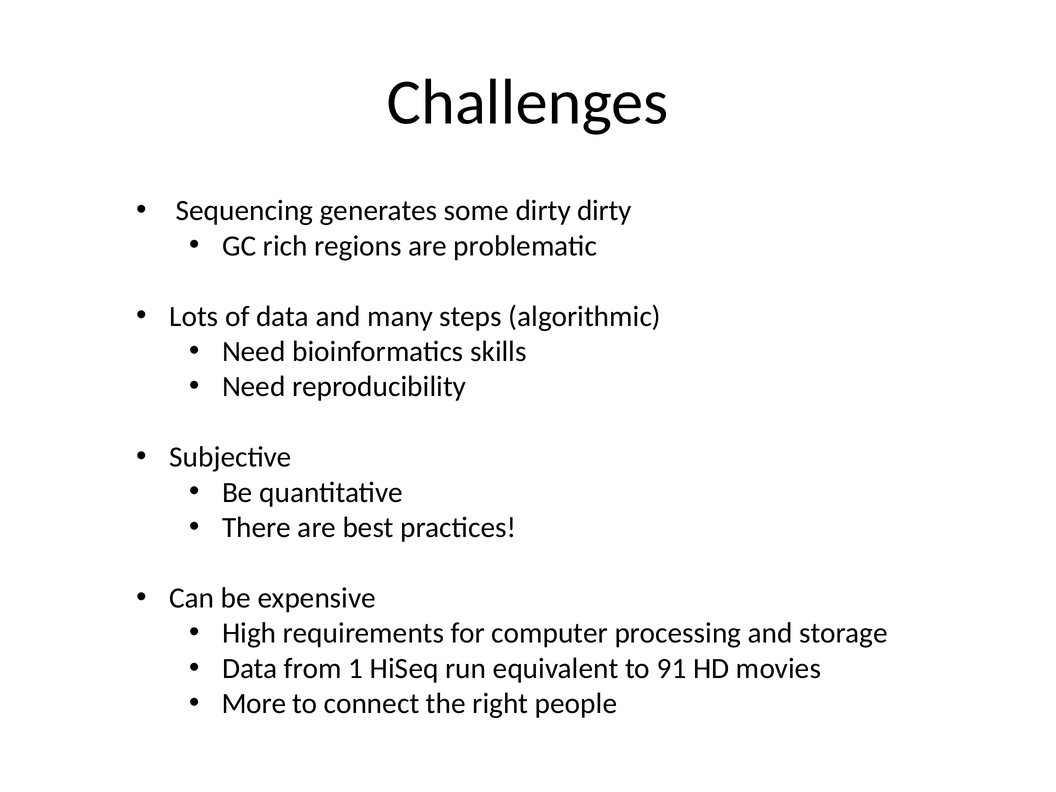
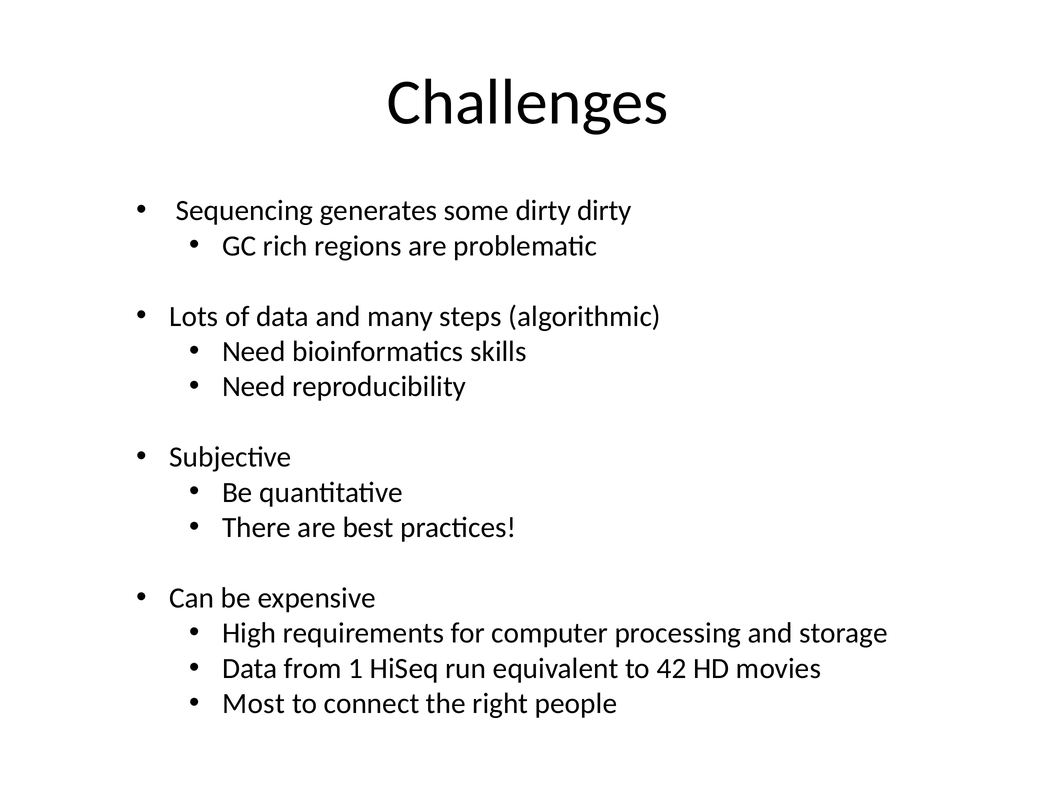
91: 91 -> 42 (672, 668)
More: More -> Most (254, 704)
